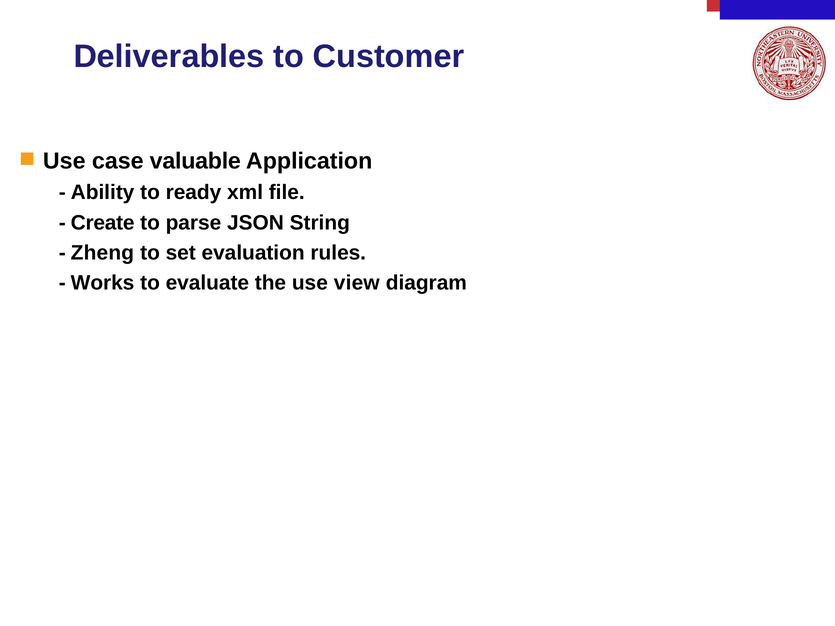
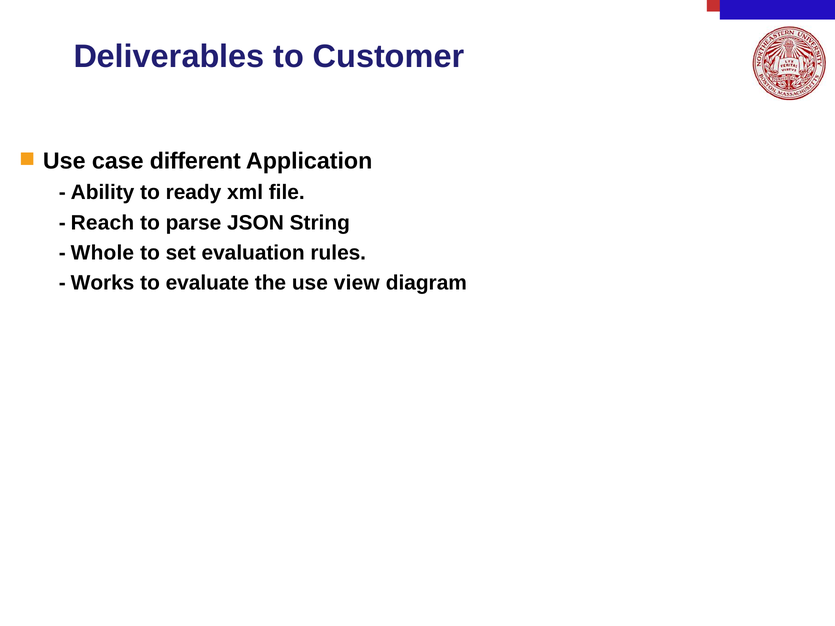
valuable: valuable -> different (195, 161)
Create: Create -> Reach (102, 223)
Zheng: Zheng -> Whole (102, 253)
